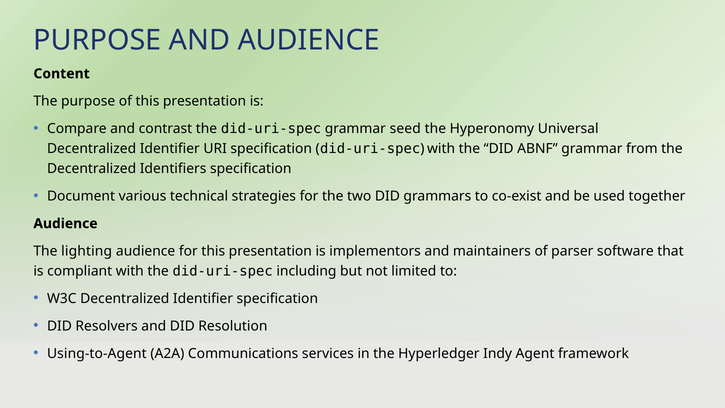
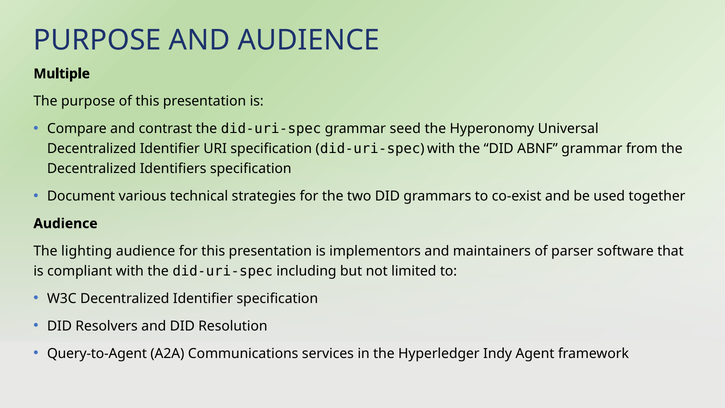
Content: Content -> Multiple (62, 74)
Using-to-Agent: Using-to-Agent -> Query-to-Agent (97, 353)
